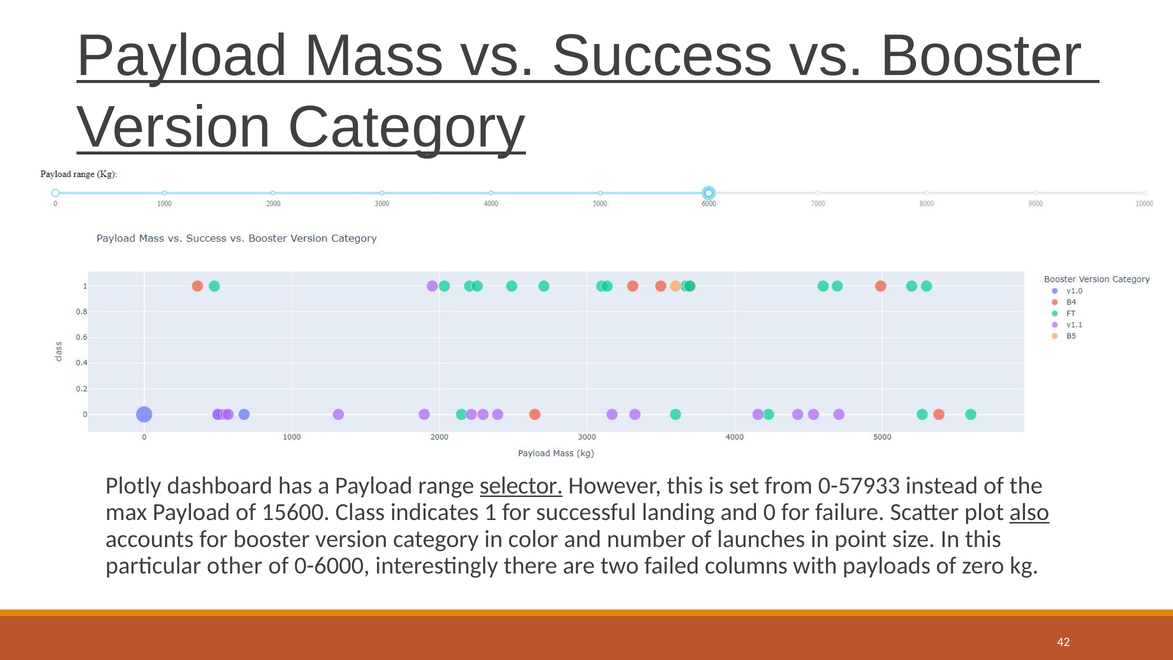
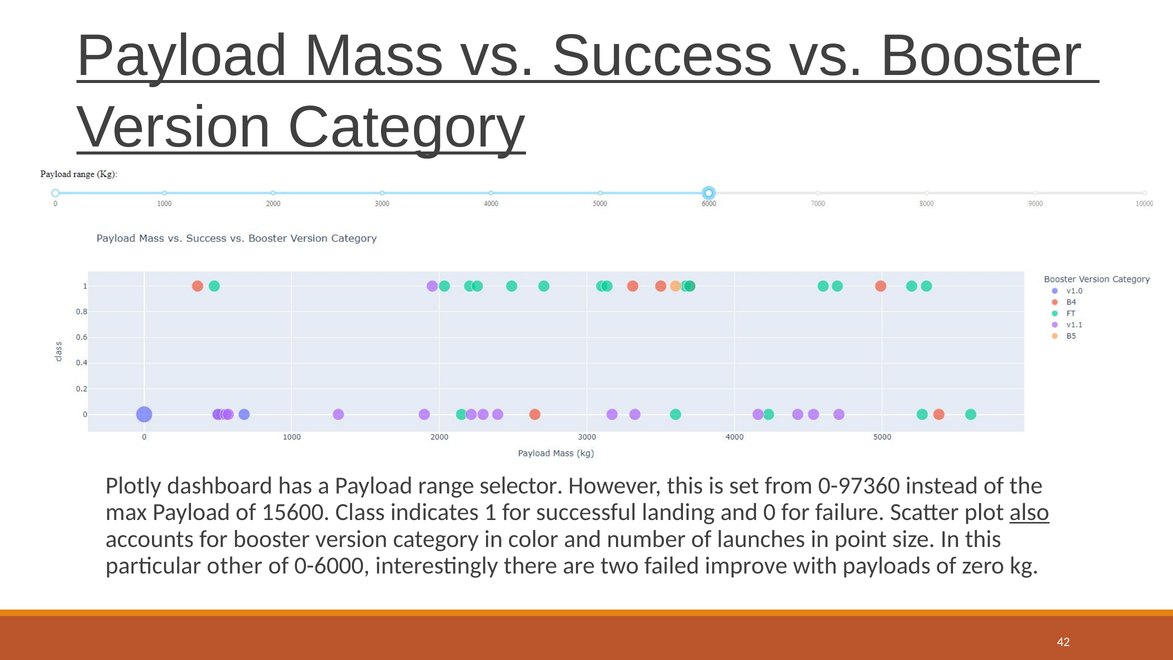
selector underline: present -> none (521, 485)
0-57933: 0-57933 -> 0-97360 (859, 485)
columns: columns -> improve (746, 565)
